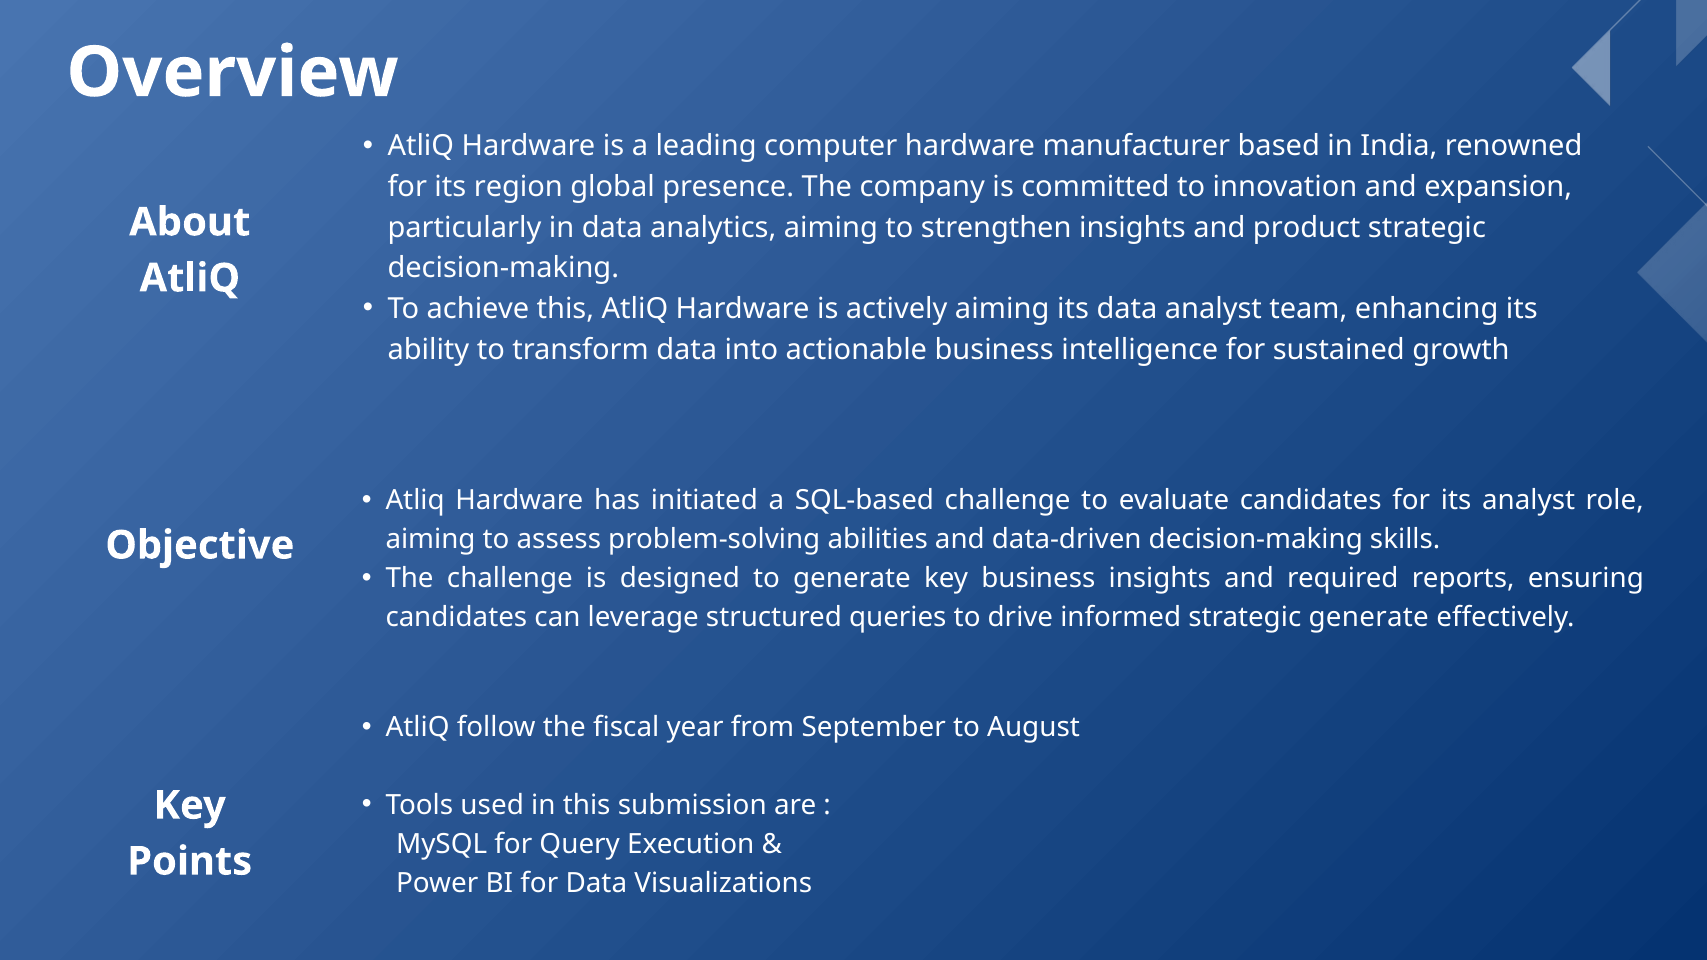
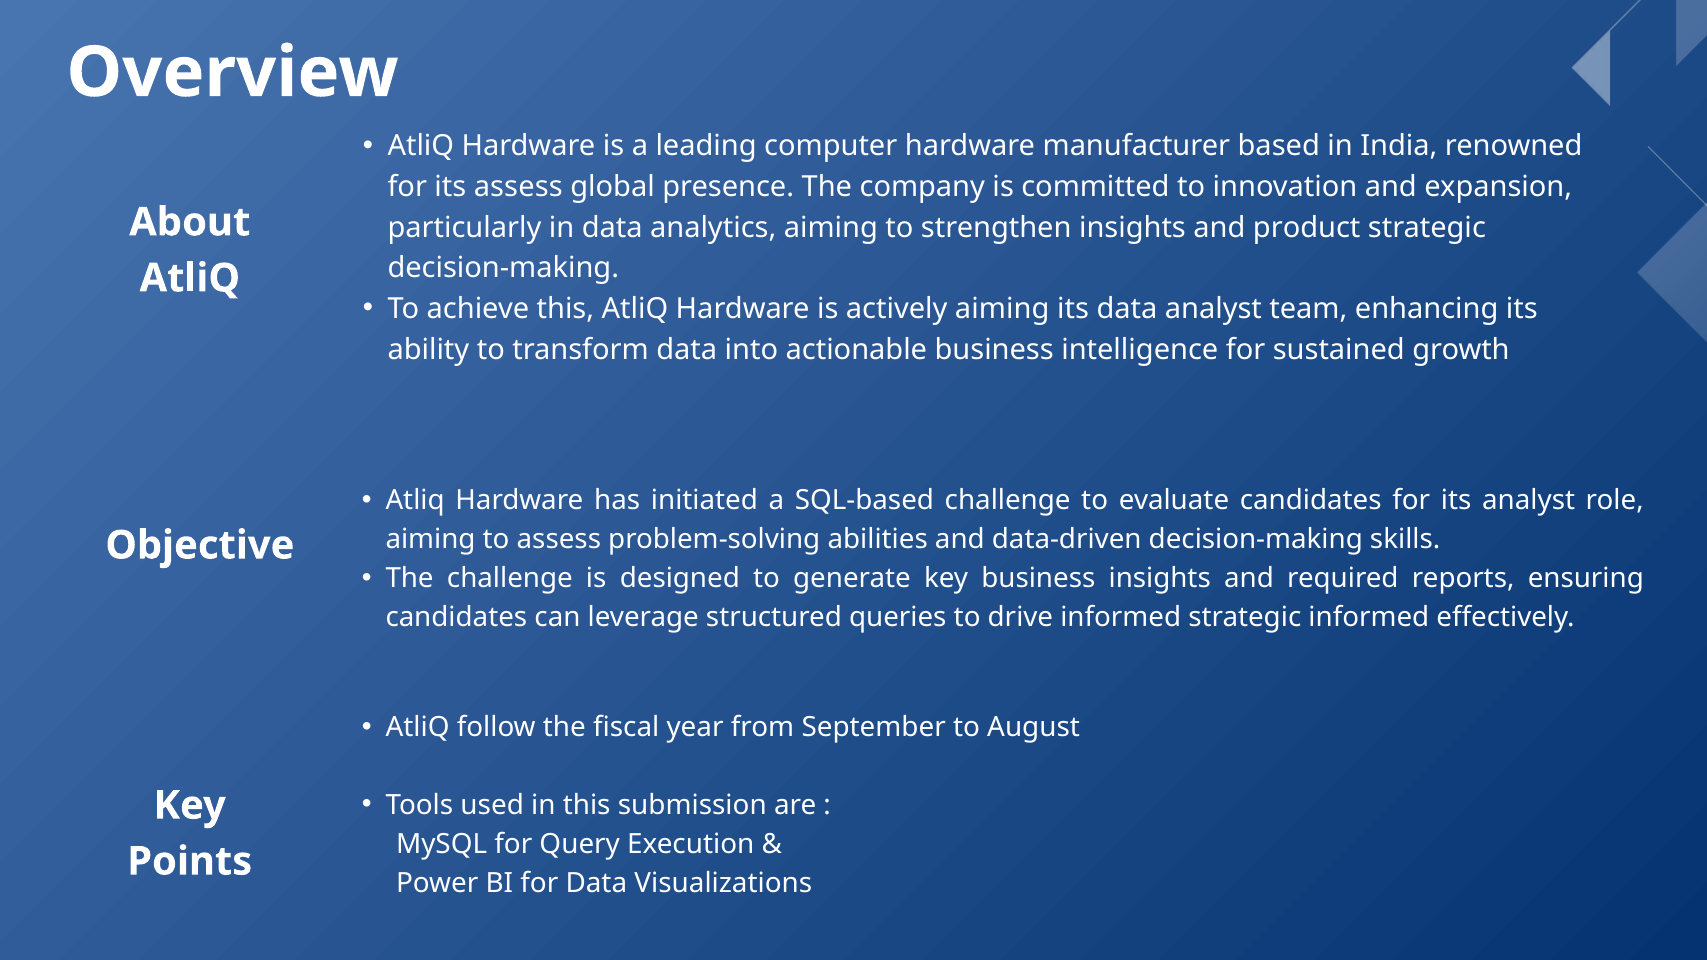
its region: region -> assess (518, 187)
strategic generate: generate -> informed (1369, 618)
